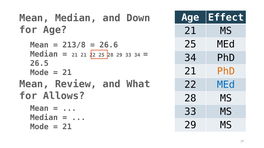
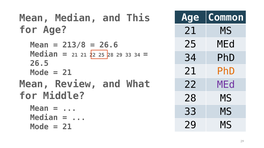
Effect: Effect -> Common (226, 17)
Down: Down -> This (138, 18)
MEd colour: blue -> purple (226, 85)
Allows: Allows -> Middle (64, 96)
